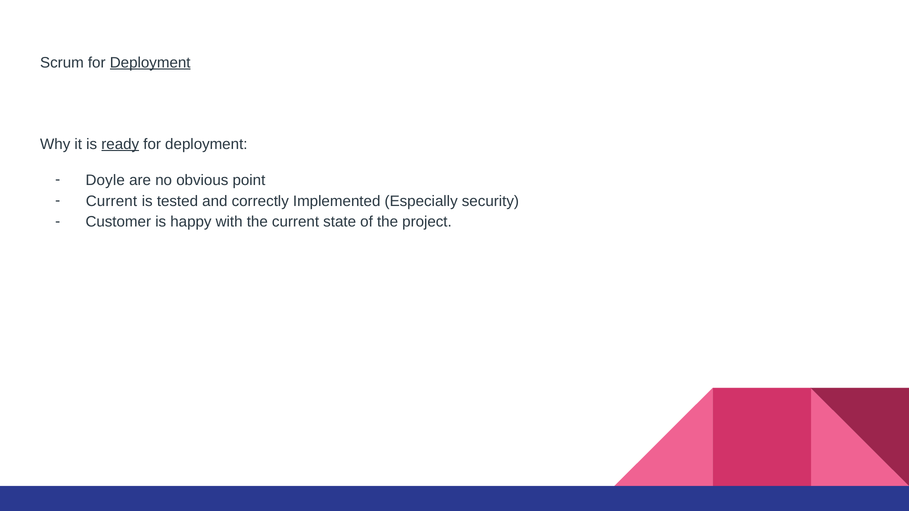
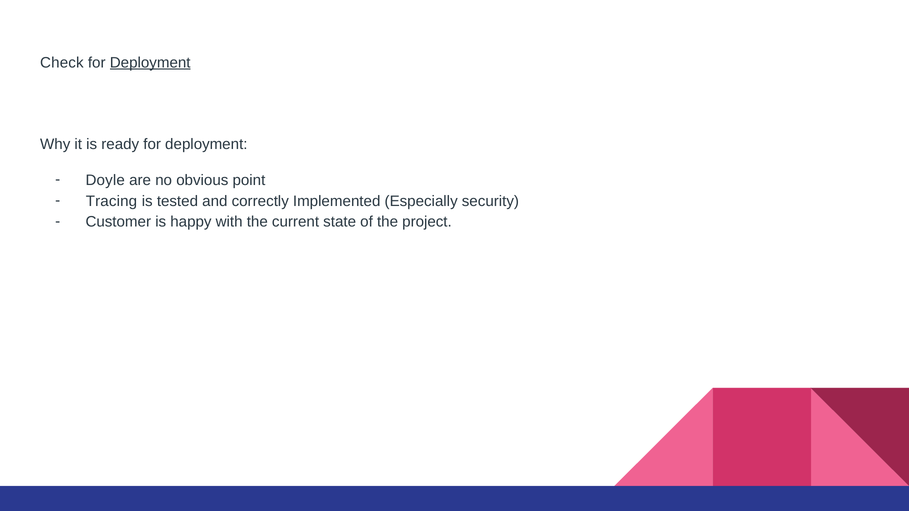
Scrum: Scrum -> Check (62, 63)
ready underline: present -> none (120, 144)
Current: Current -> Tracing (111, 201)
